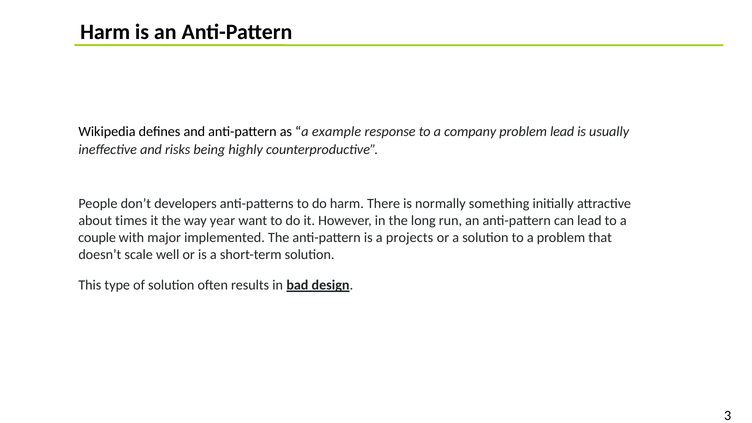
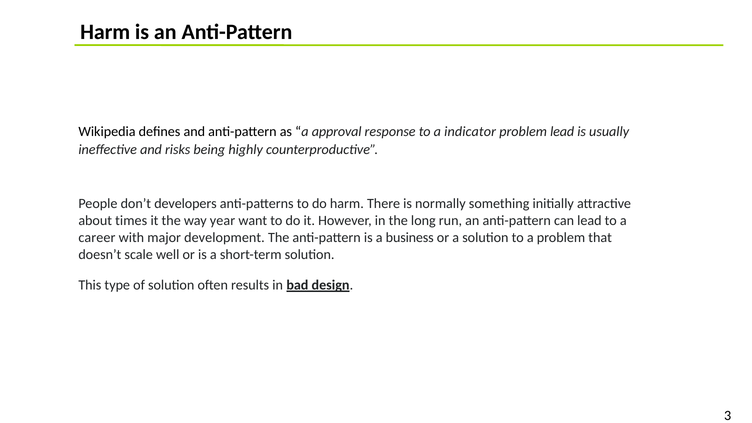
example: example -> approval (337, 132)
company: company -> indicator (470, 132)
couple: couple -> career (97, 237)
implemented: implemented -> development (224, 237)
projects: projects -> business (410, 237)
